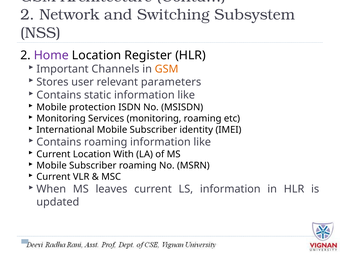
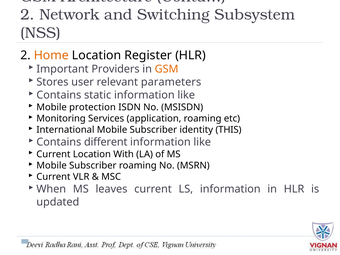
Home colour: purple -> orange (51, 55)
Channels: Channels -> Providers (116, 69)
Services monitoring: monitoring -> application (154, 118)
IMEI: IMEI -> THIS (228, 130)
Contains roaming: roaming -> different (106, 142)
